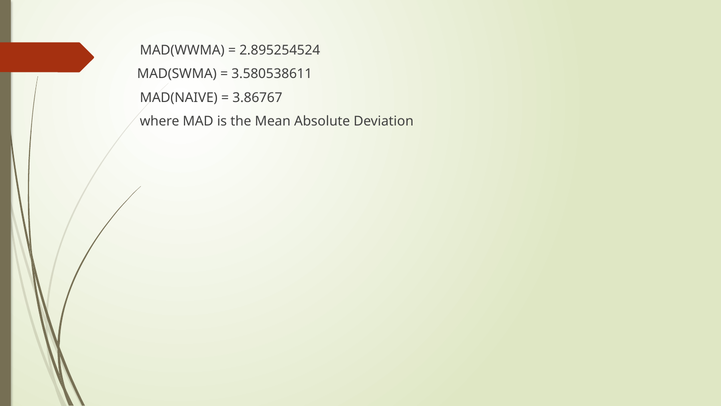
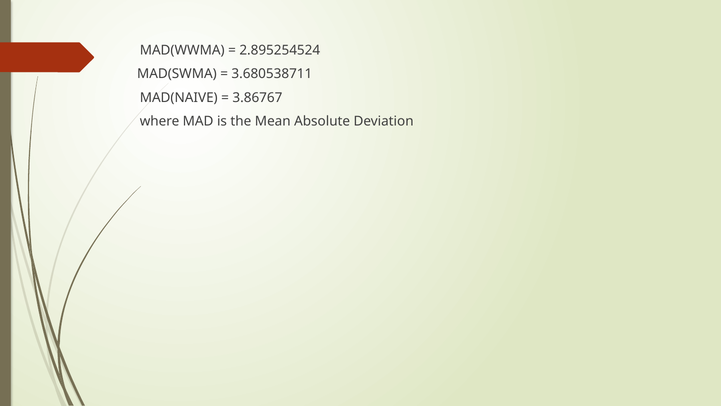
3.580538611: 3.580538611 -> 3.680538711 (272, 74)
